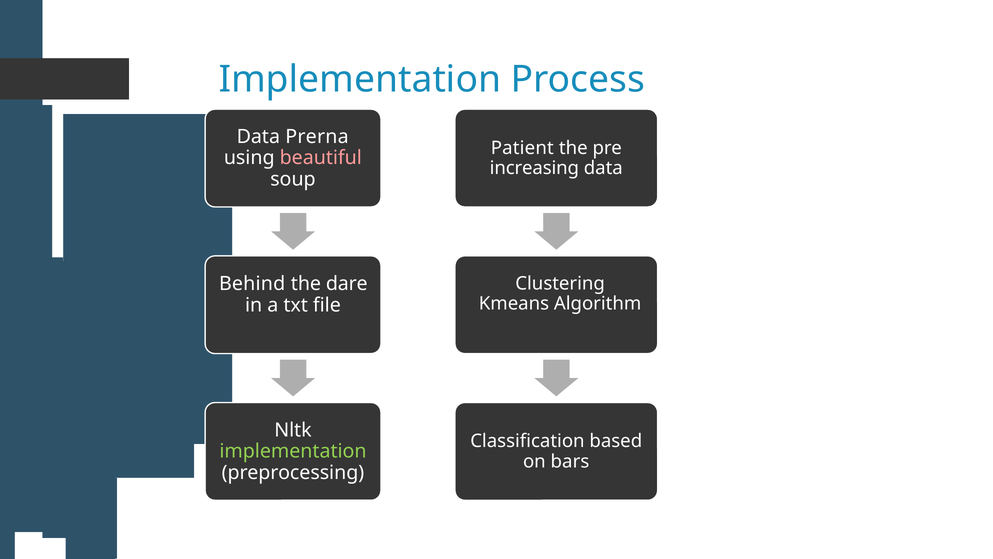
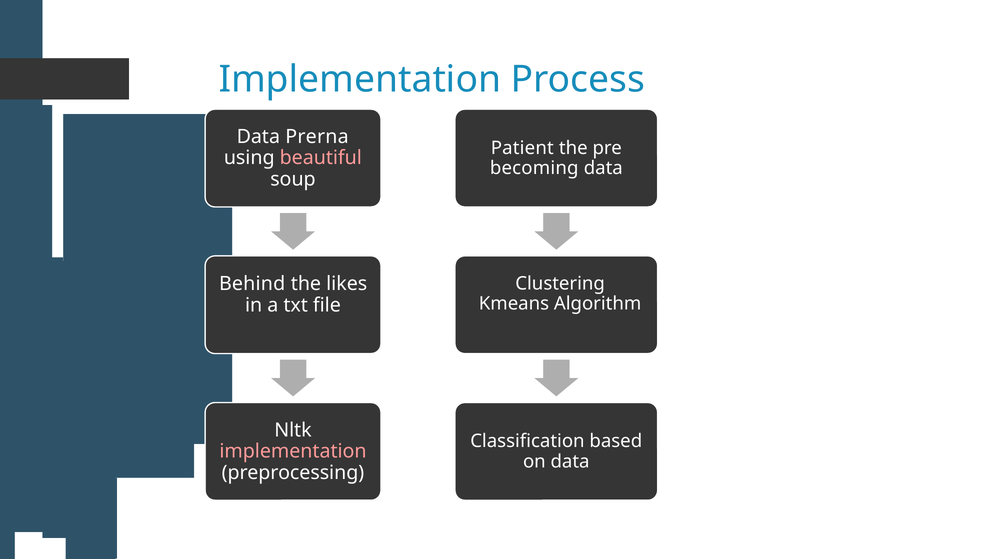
increasing: increasing -> becoming (534, 168)
dare: dare -> likes (347, 284)
implementation colour: light green -> pink (293, 451)
on bars: bars -> data (570, 461)
